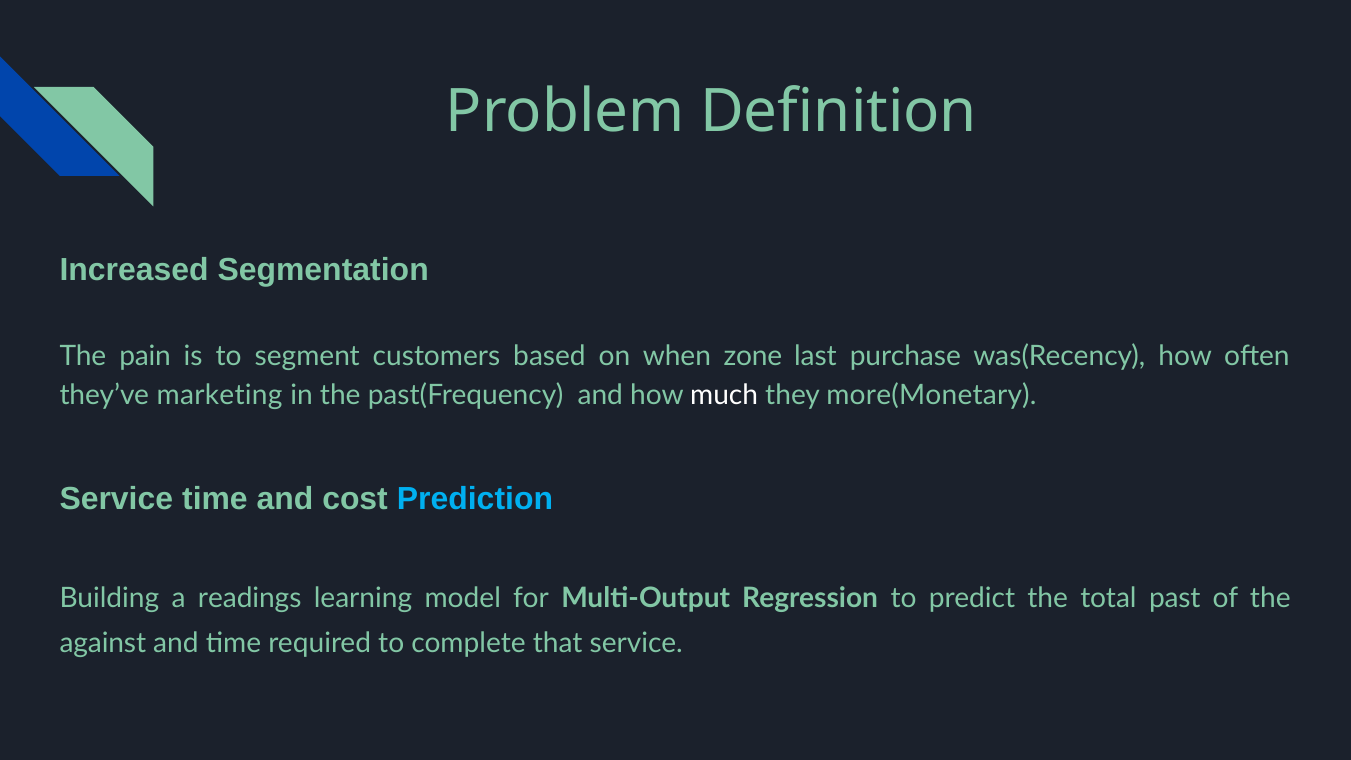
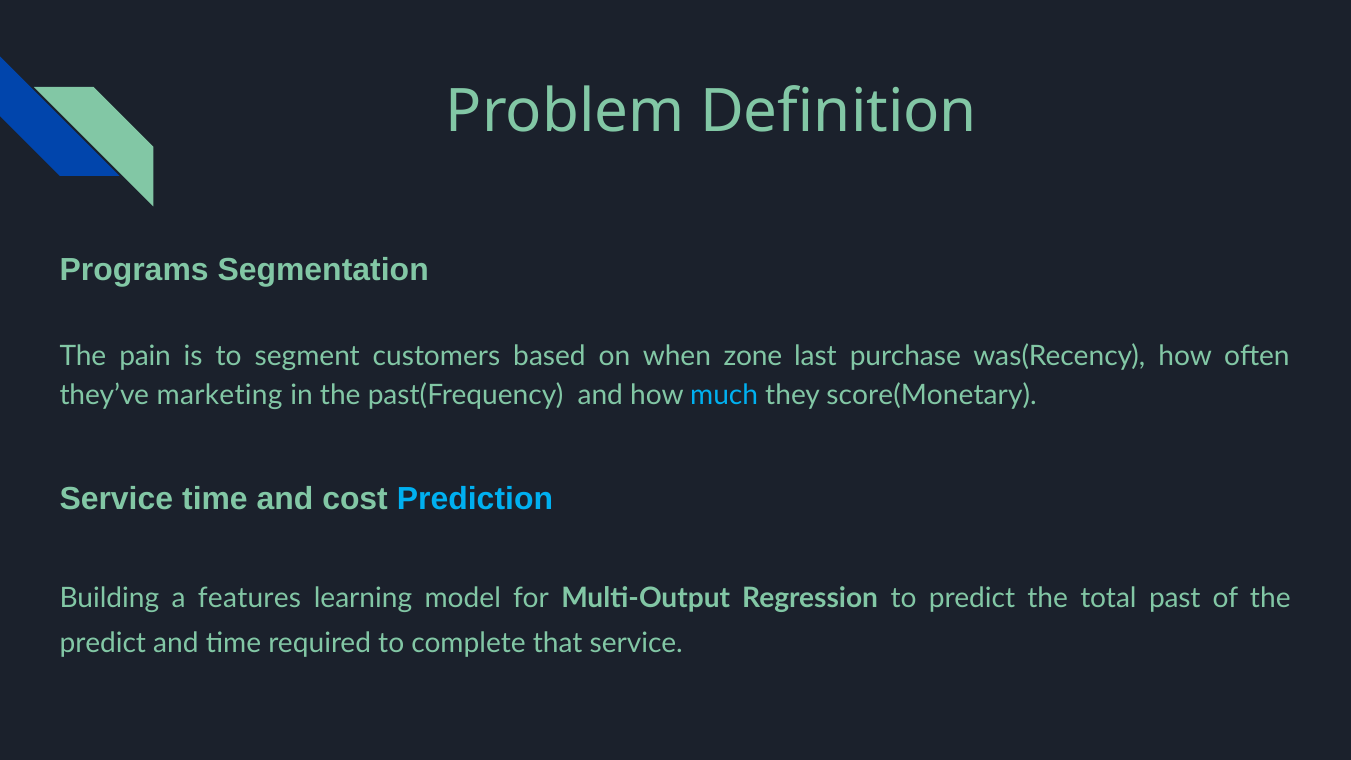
Increased: Increased -> Programs (134, 270)
much colour: white -> light blue (724, 395)
more(Monetary: more(Monetary -> score(Monetary (932, 395)
readings: readings -> features (250, 598)
against: against -> predict (103, 644)
